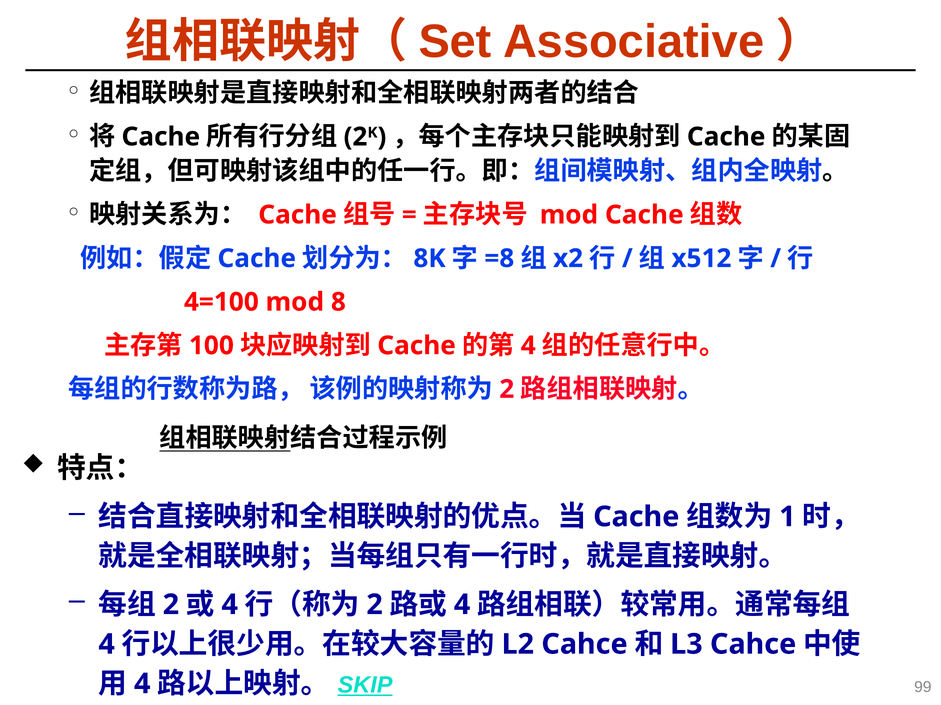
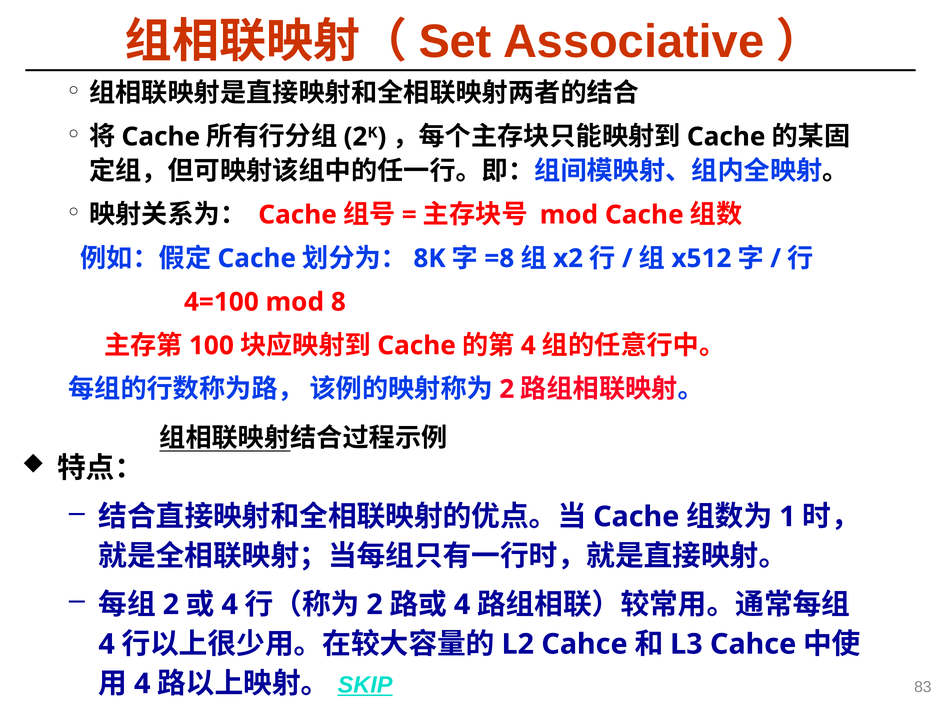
99: 99 -> 83 (923, 688)
